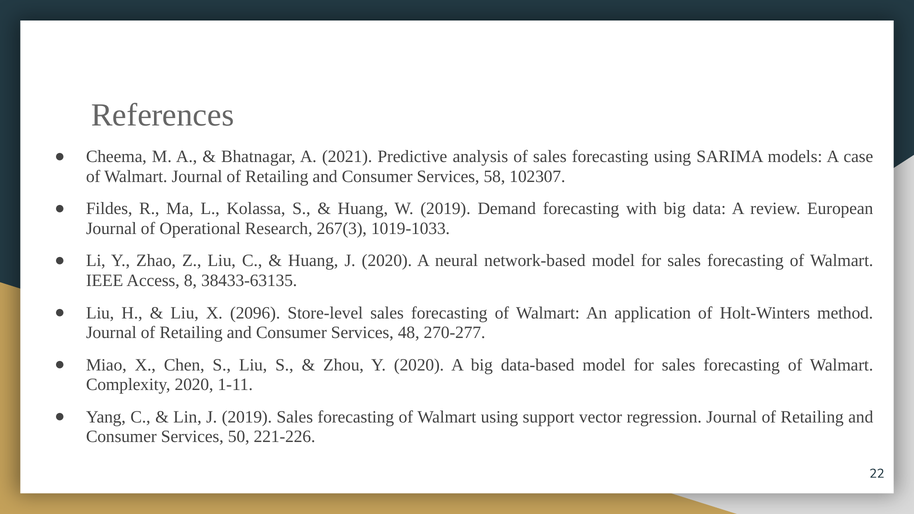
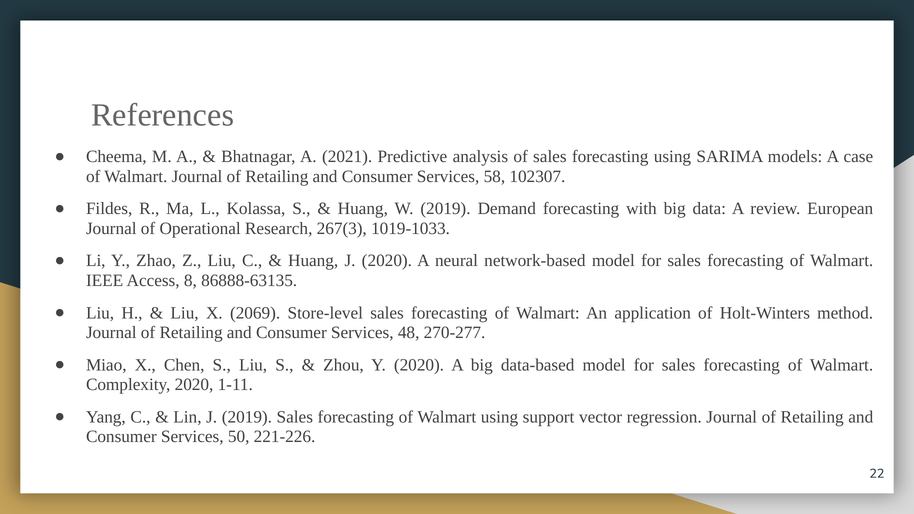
38433-63135: 38433-63135 -> 86888-63135 (249, 281)
2096: 2096 -> 2069 (255, 313)
